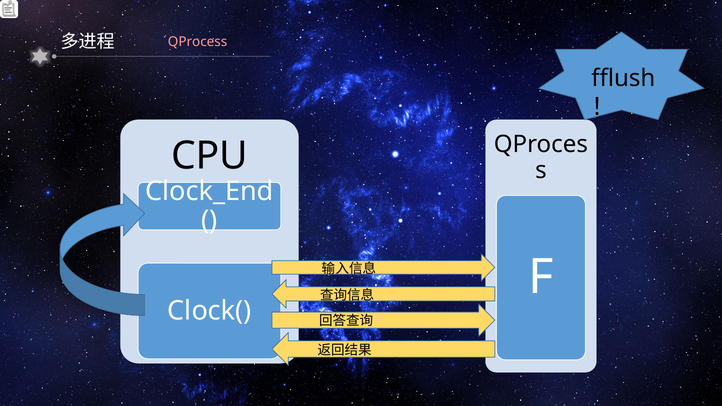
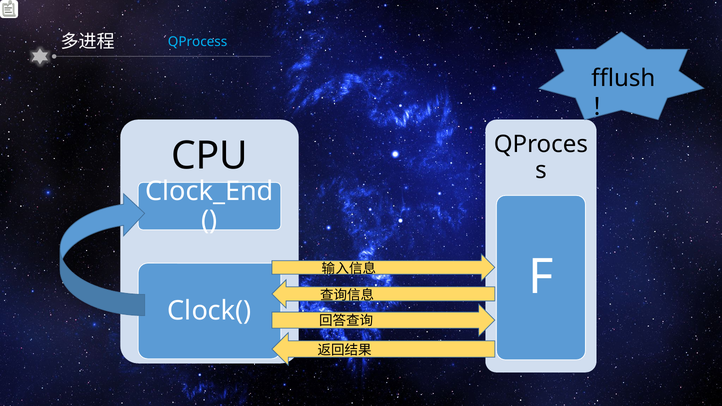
QProcess colour: pink -> light blue (198, 42)
